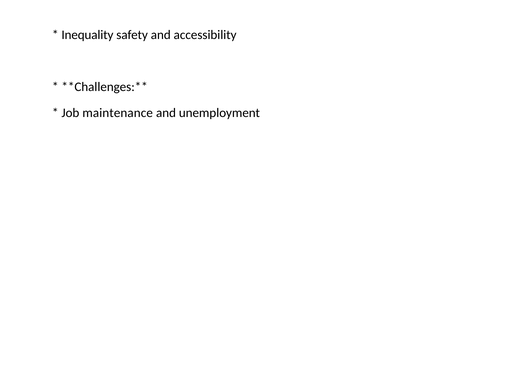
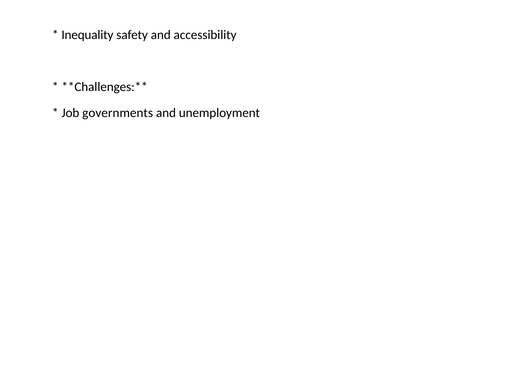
maintenance: maintenance -> governments (118, 113)
